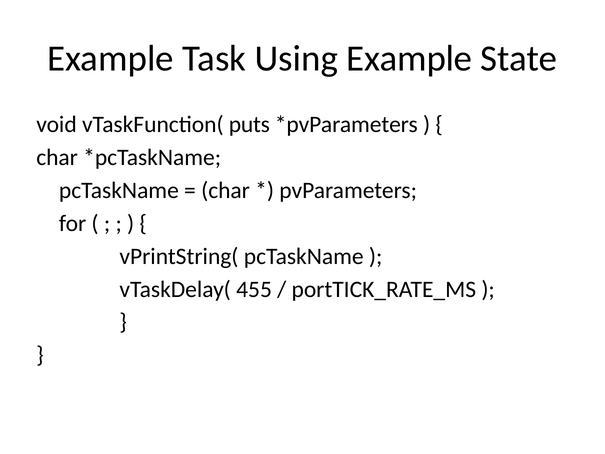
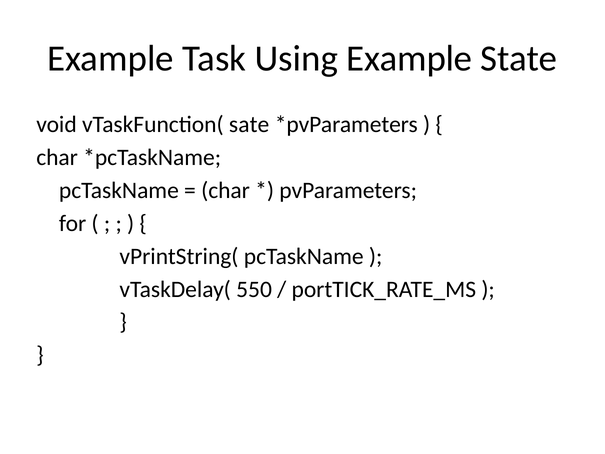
puts: puts -> sate (249, 125)
455: 455 -> 550 (254, 289)
